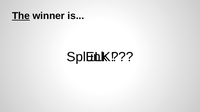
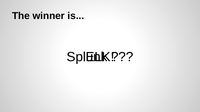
The underline: present -> none (21, 16)
